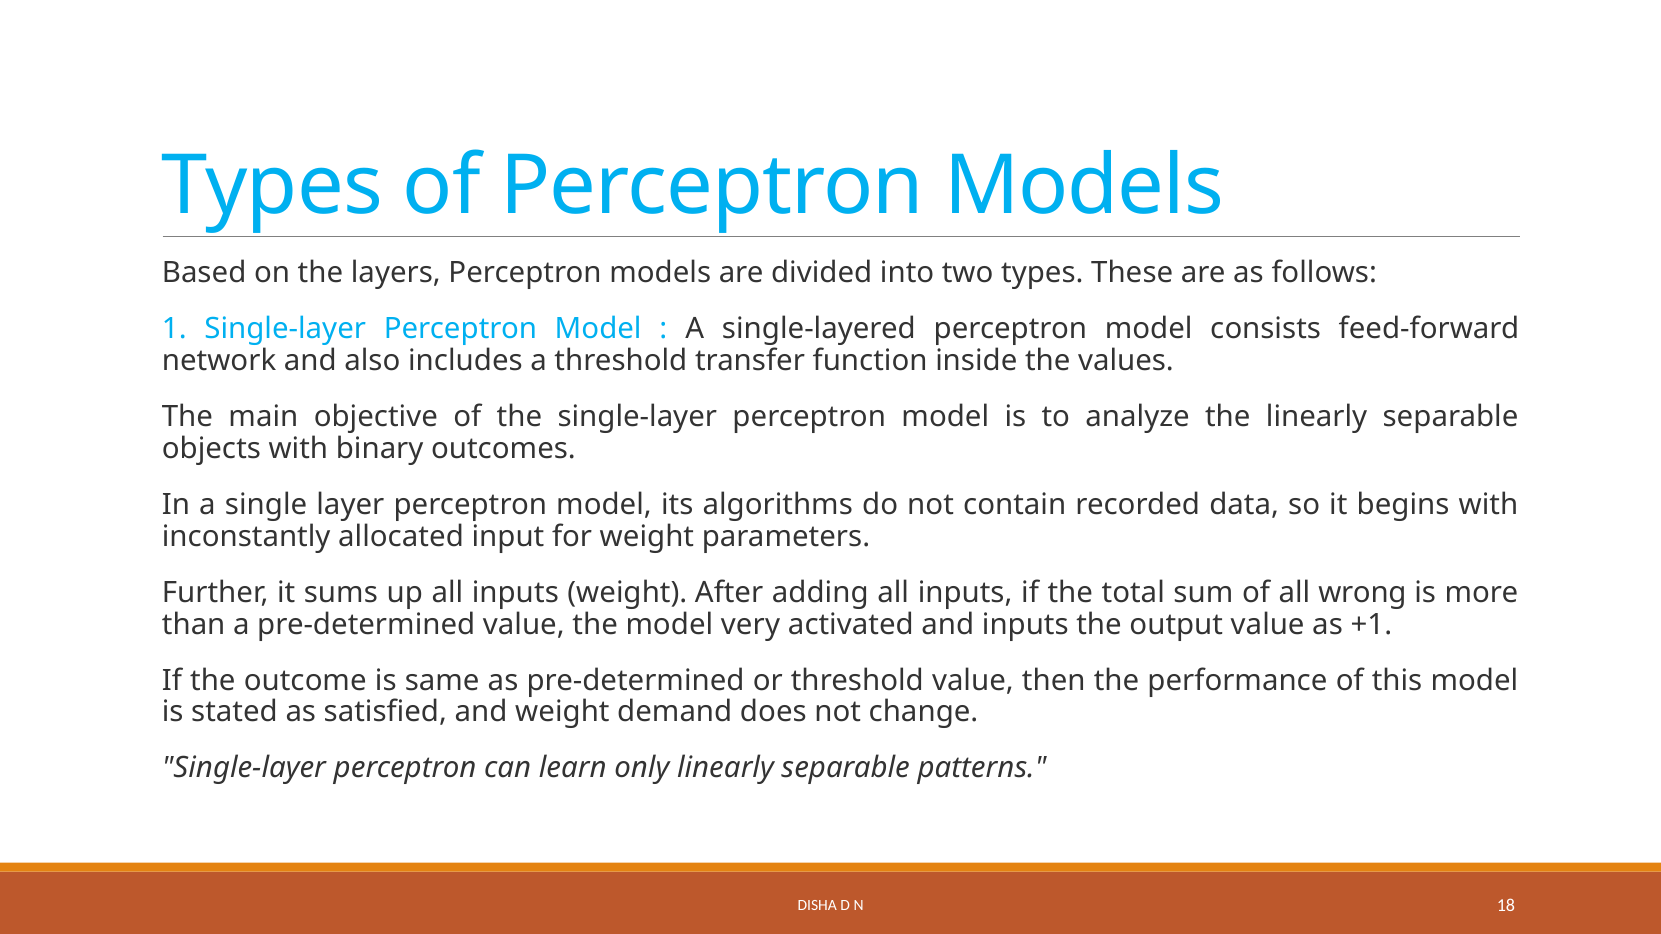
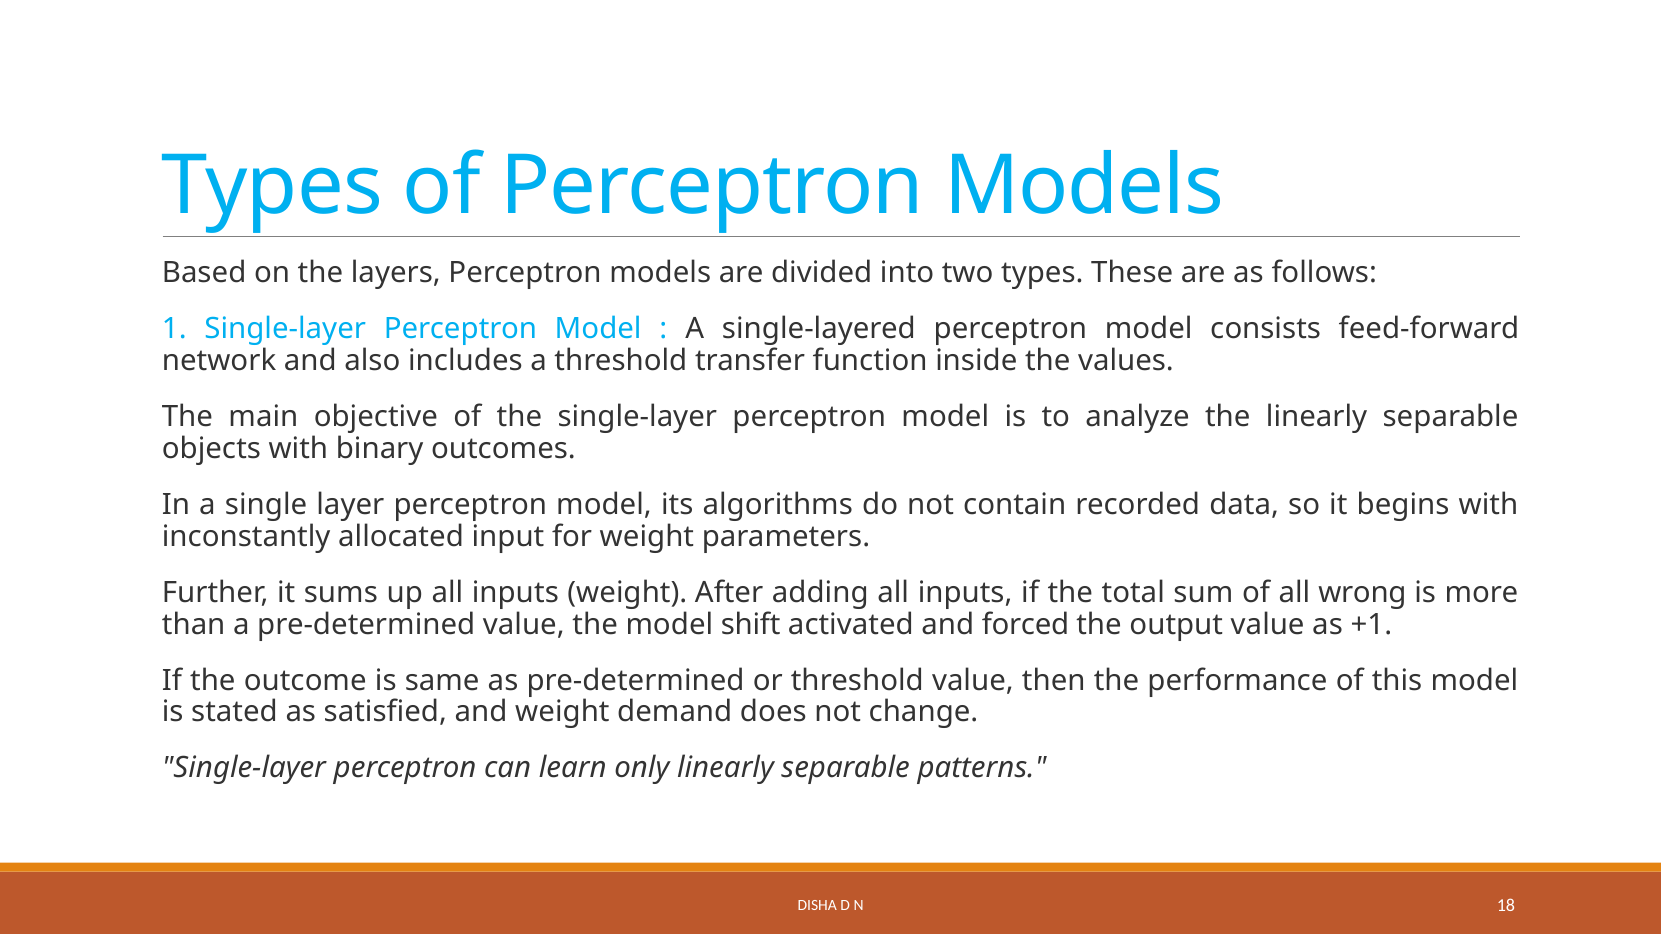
very: very -> shift (751, 625)
and inputs: inputs -> forced (1025, 625)
